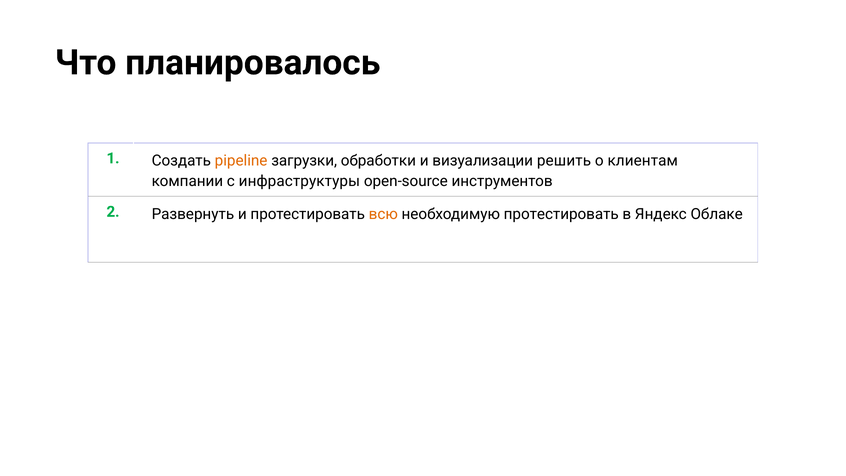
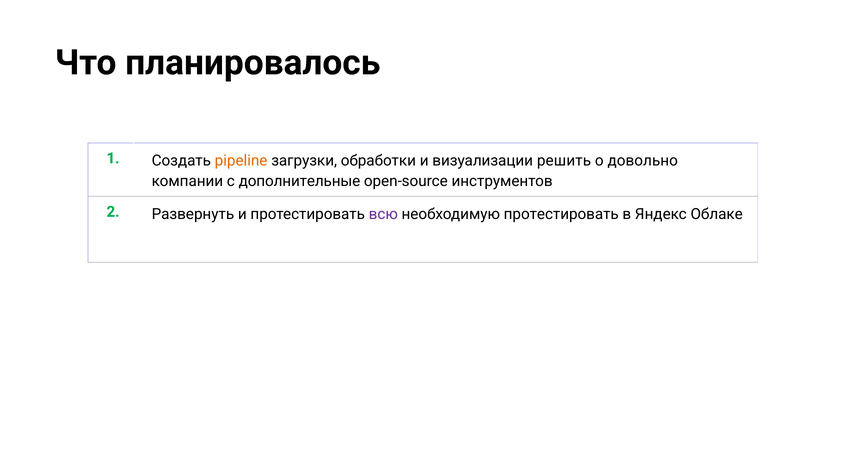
клиентам: клиентам -> довольно (643, 161)
инфраструктуры: инфраструктуры -> дополнительные (299, 181)
всю colour: orange -> purple (383, 214)
